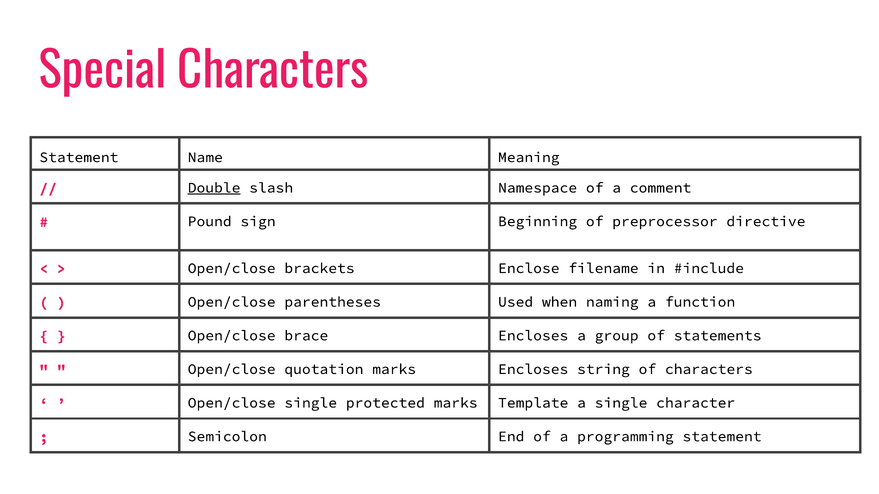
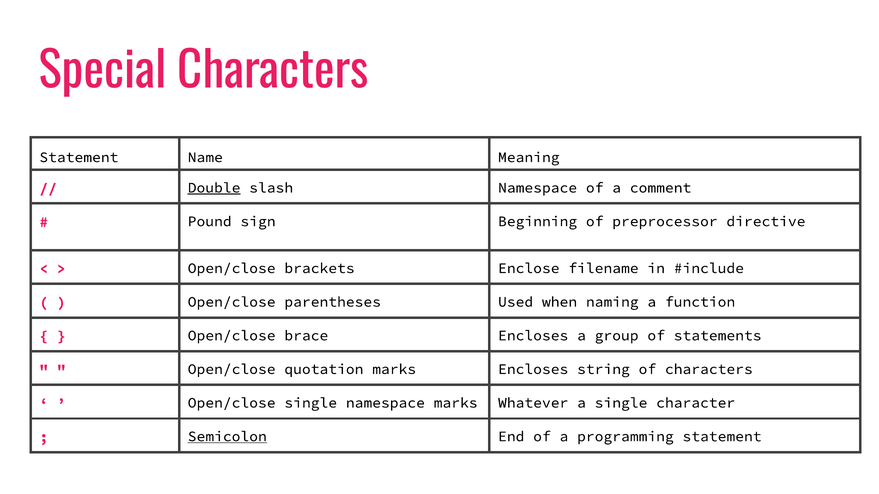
single protected: protected -> namespace (385, 403)
Template: Template -> Whatever (533, 403)
Semicolon underline: none -> present (227, 437)
